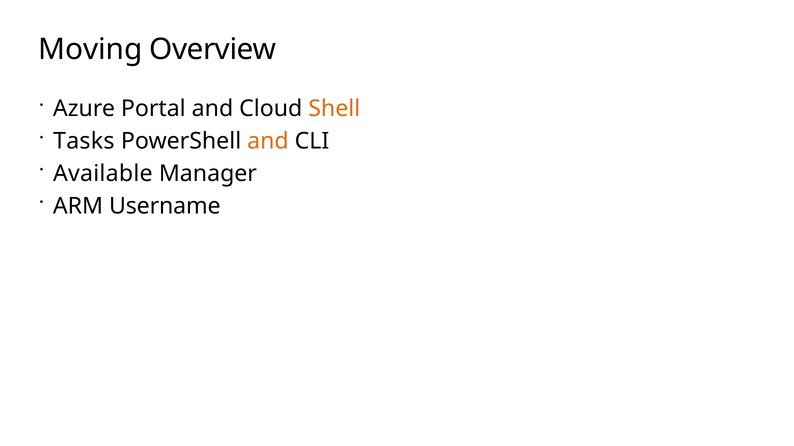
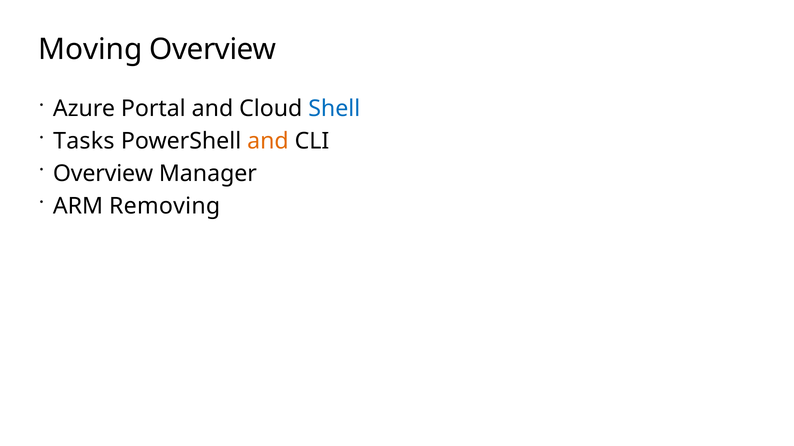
Shell colour: orange -> blue (334, 109)
Available: Available -> Overview (103, 174)
Username: Username -> Removing (165, 206)
